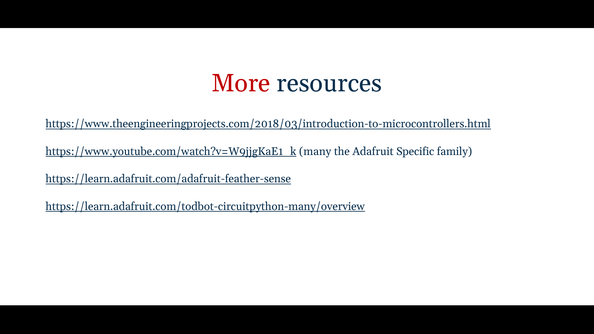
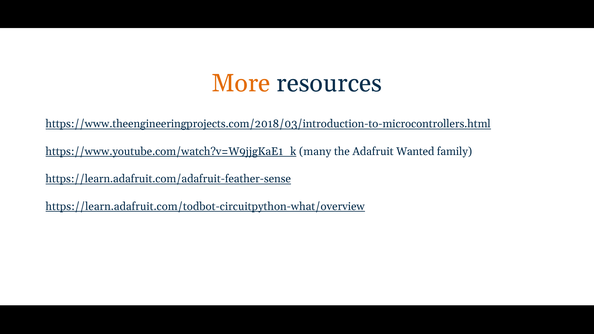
More colour: red -> orange (241, 83)
Specific: Specific -> Wanted (415, 151)
https://learn.adafruit.com/todbot-circuitpython-many/overview: https://learn.adafruit.com/todbot-circuitpython-many/overview -> https://learn.adafruit.com/todbot-circuitpython-what/overview (205, 207)
